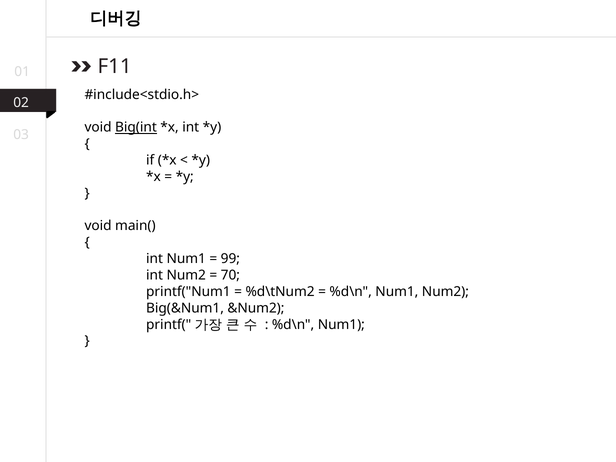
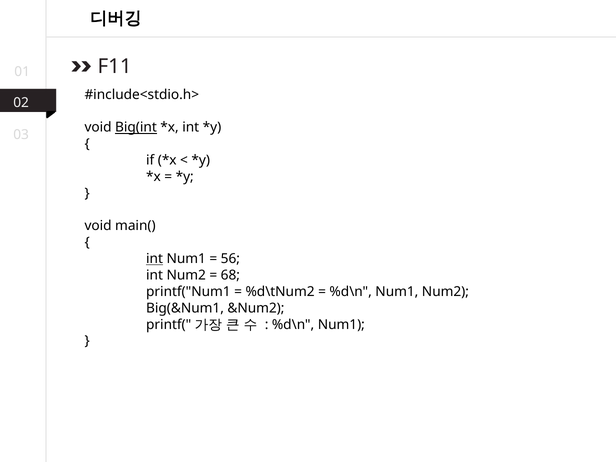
int underline: none -> present (155, 259)
99: 99 -> 56 (230, 259)
70: 70 -> 68 (230, 275)
